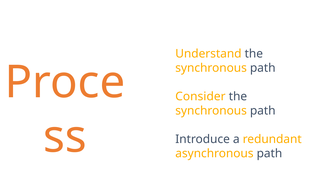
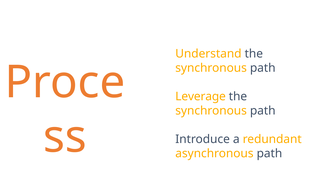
Consider: Consider -> Leverage (201, 97)
